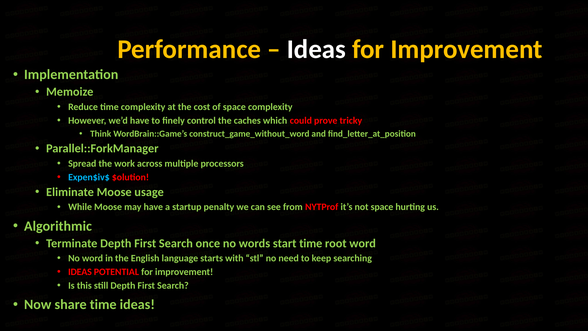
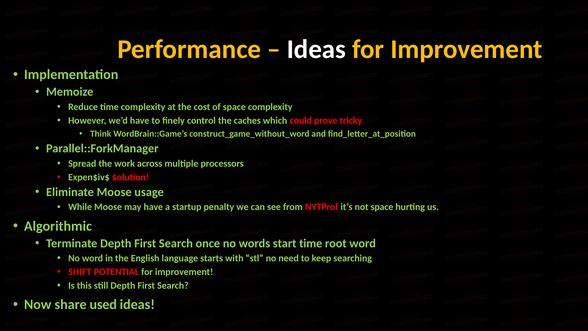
Expen$iv$ colour: light blue -> light green (89, 177)
IDEAS: IDEAS -> SHIFT (80, 272)
share time: time -> used (103, 304)
